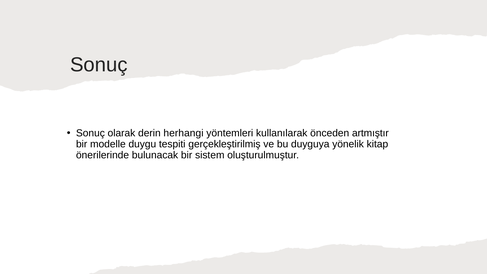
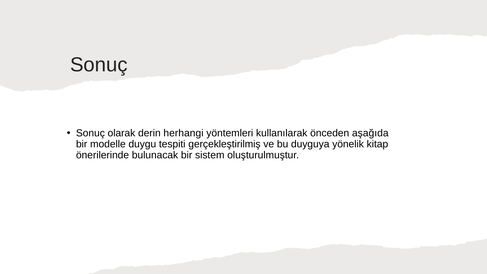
artmıştır: artmıştır -> aşağıda (370, 133)
